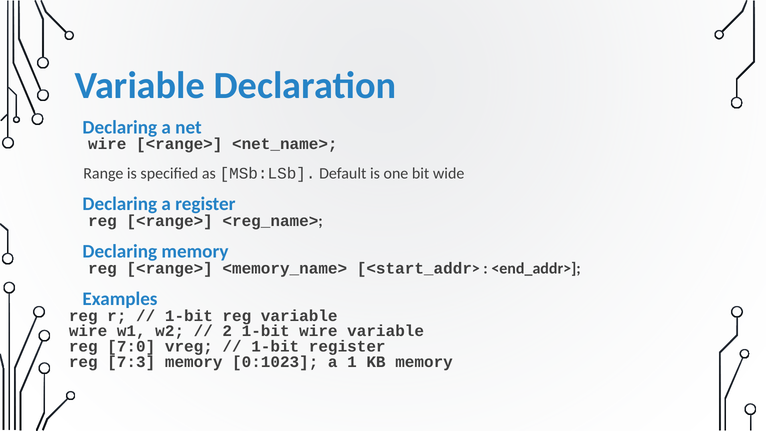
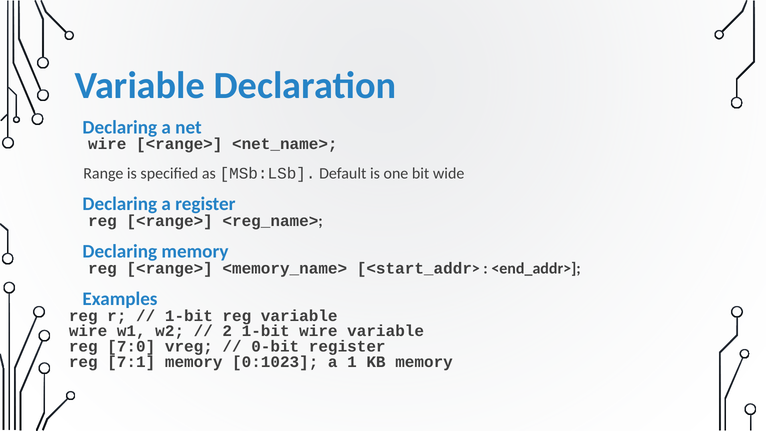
1-bit: 1-bit -> 0-bit (275, 346)
7:3: 7:3 -> 7:1 (131, 362)
